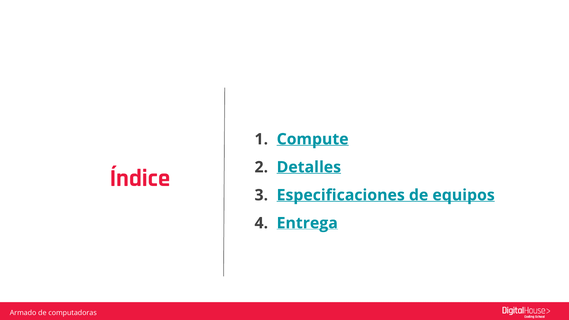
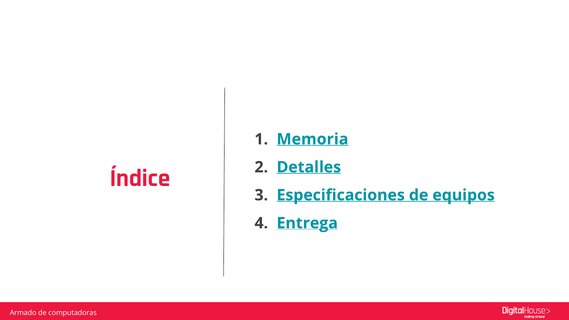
Compute: Compute -> Memoria (313, 139)
